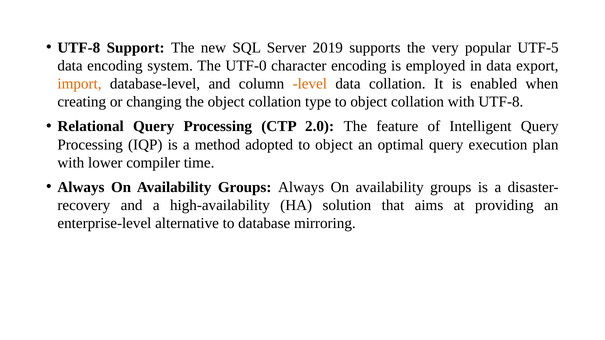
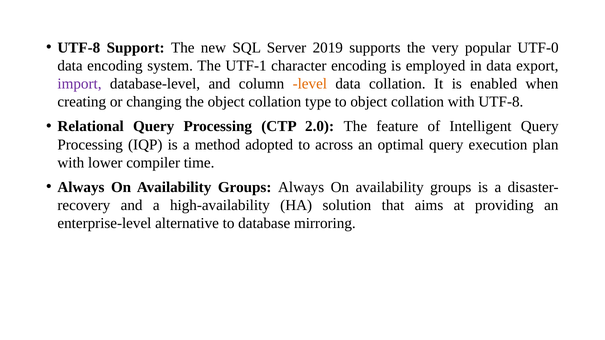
UTF-5: UTF-5 -> UTF-0 (538, 48)
UTF-0: UTF-0 -> UTF-1 (246, 66)
import colour: orange -> purple (80, 84)
adopted to object: object -> across (334, 145)
